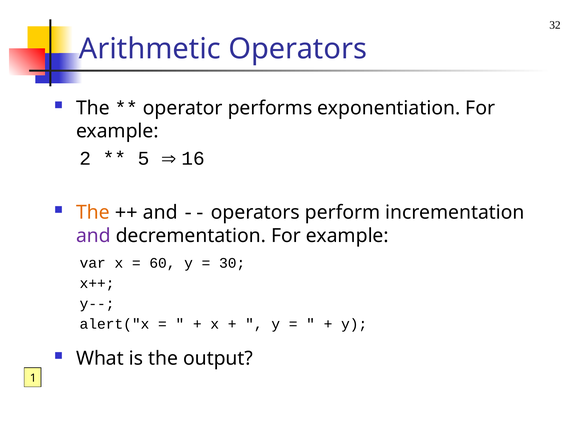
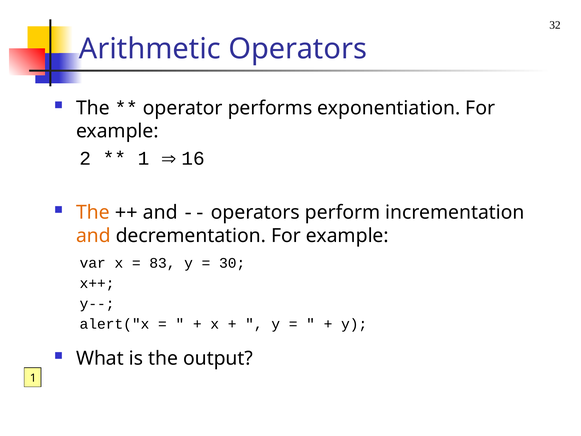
5: 5 -> 1 (144, 158)
and colour: purple -> orange (93, 236)
60: 60 -> 83 (162, 263)
